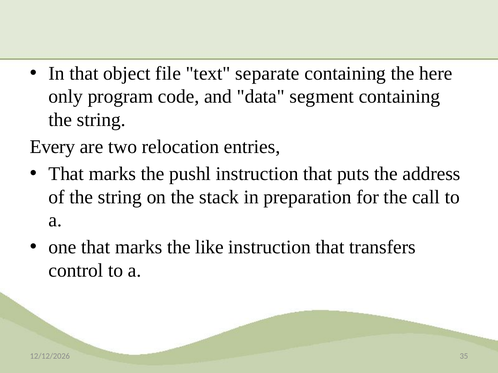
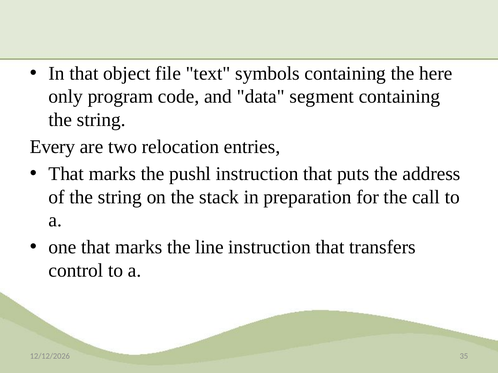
separate: separate -> symbols (267, 74)
like: like -> line (209, 248)
